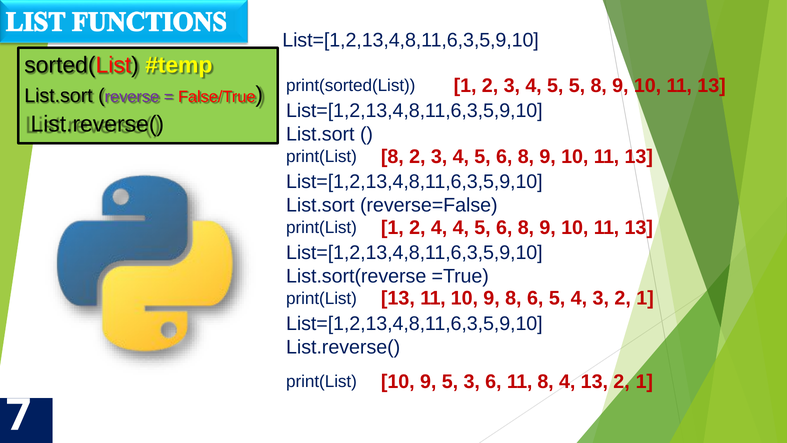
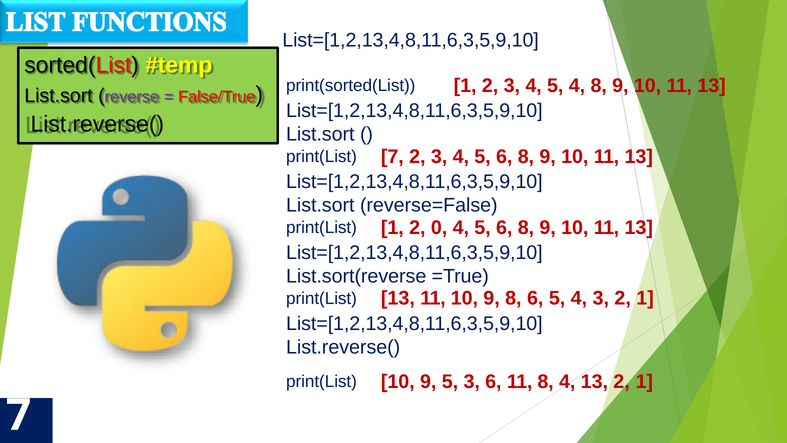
4 5 5: 5 -> 4 (577, 85)
print(List 8: 8 -> 7 (392, 157)
2 4: 4 -> 0 (439, 227)
